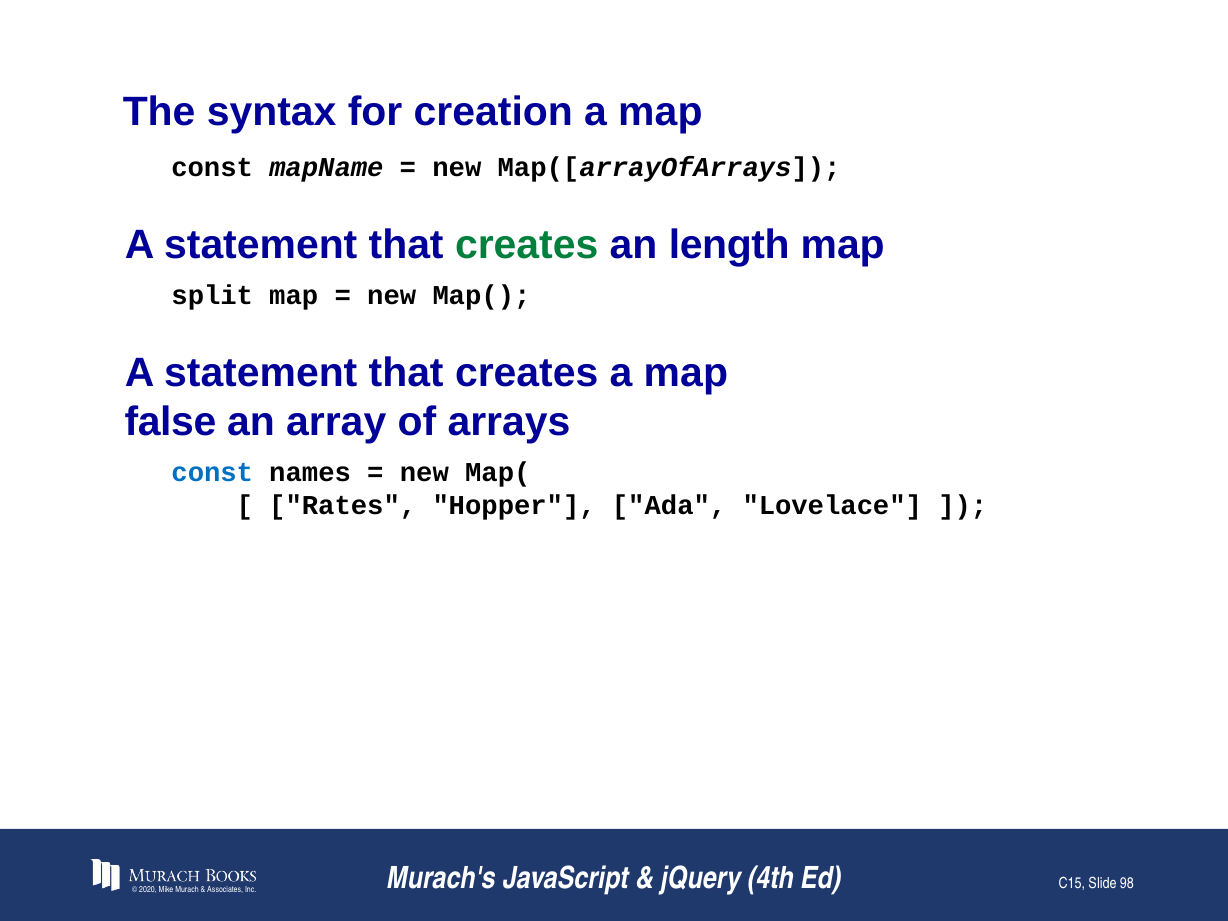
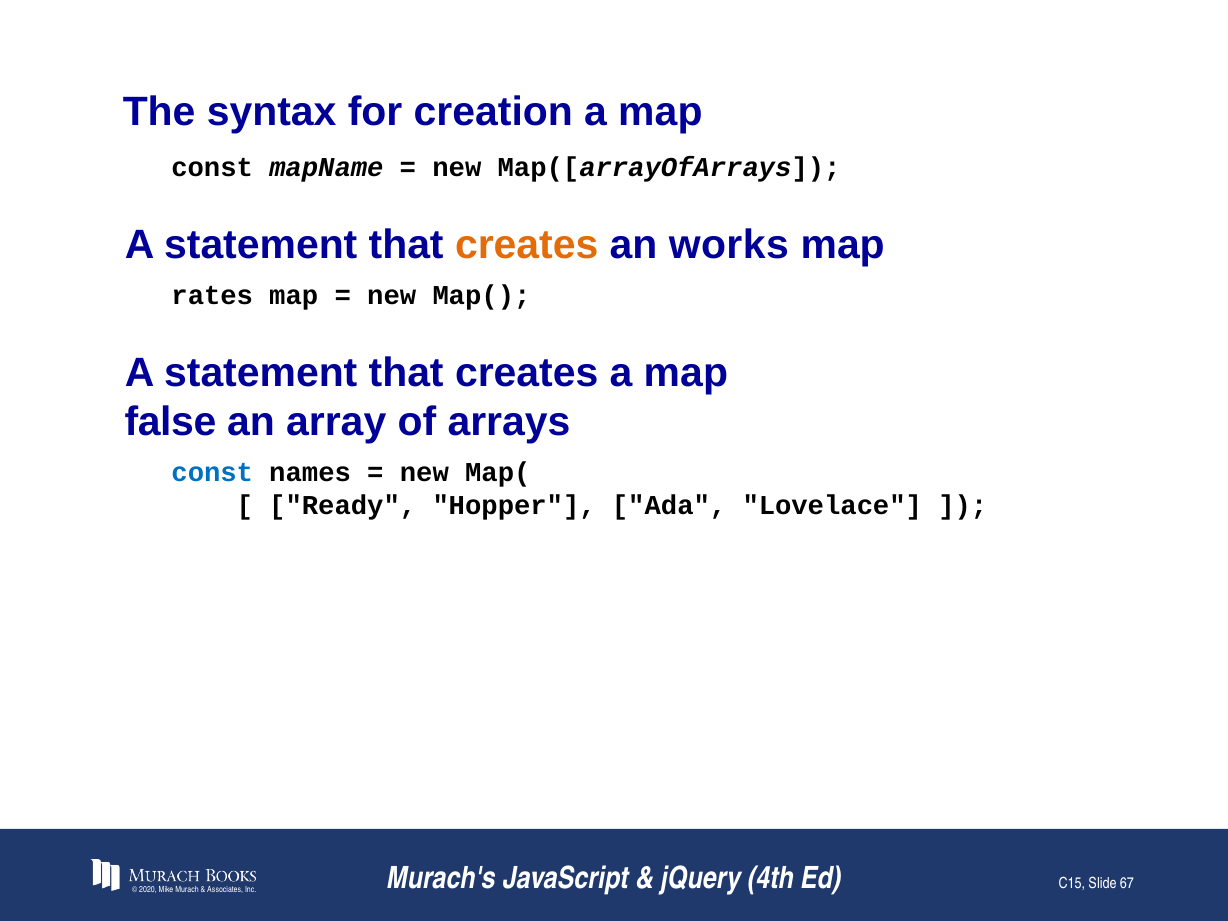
creates colour: green -> orange (527, 245)
length: length -> works (729, 245)
split: split -> rates (212, 296)
Rates: Rates -> Ready (343, 505)
98: 98 -> 67 (1127, 884)
